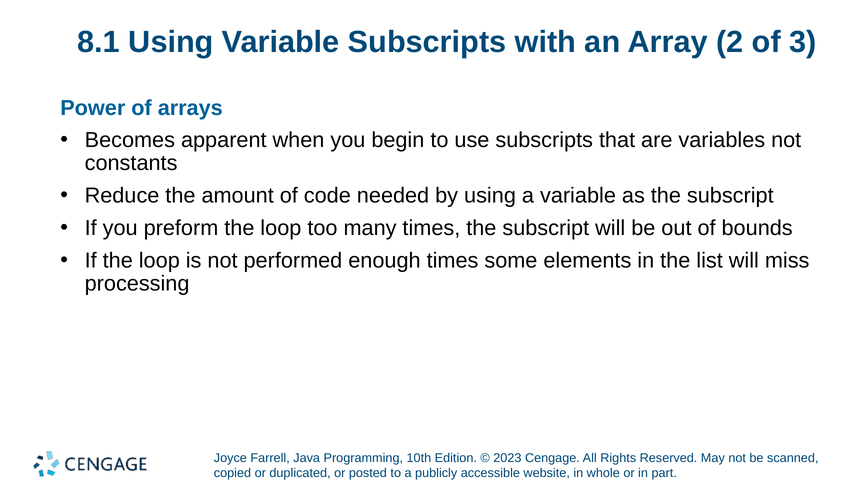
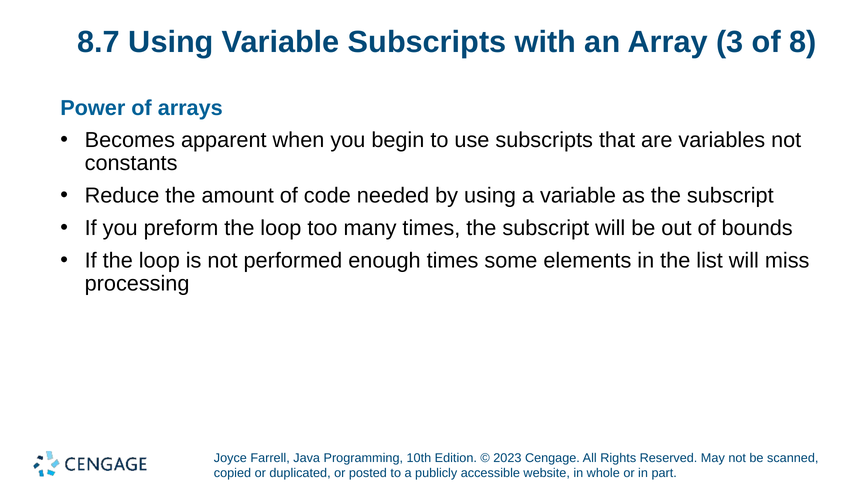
8.1: 8.1 -> 8.7 (99, 42)
2: 2 -> 3 (730, 42)
3: 3 -> 8 (803, 42)
